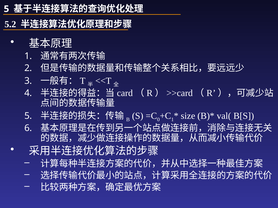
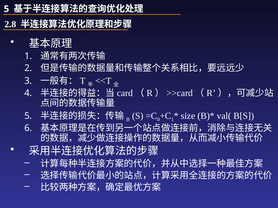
5.2: 5.2 -> 2.8 (10, 24)
